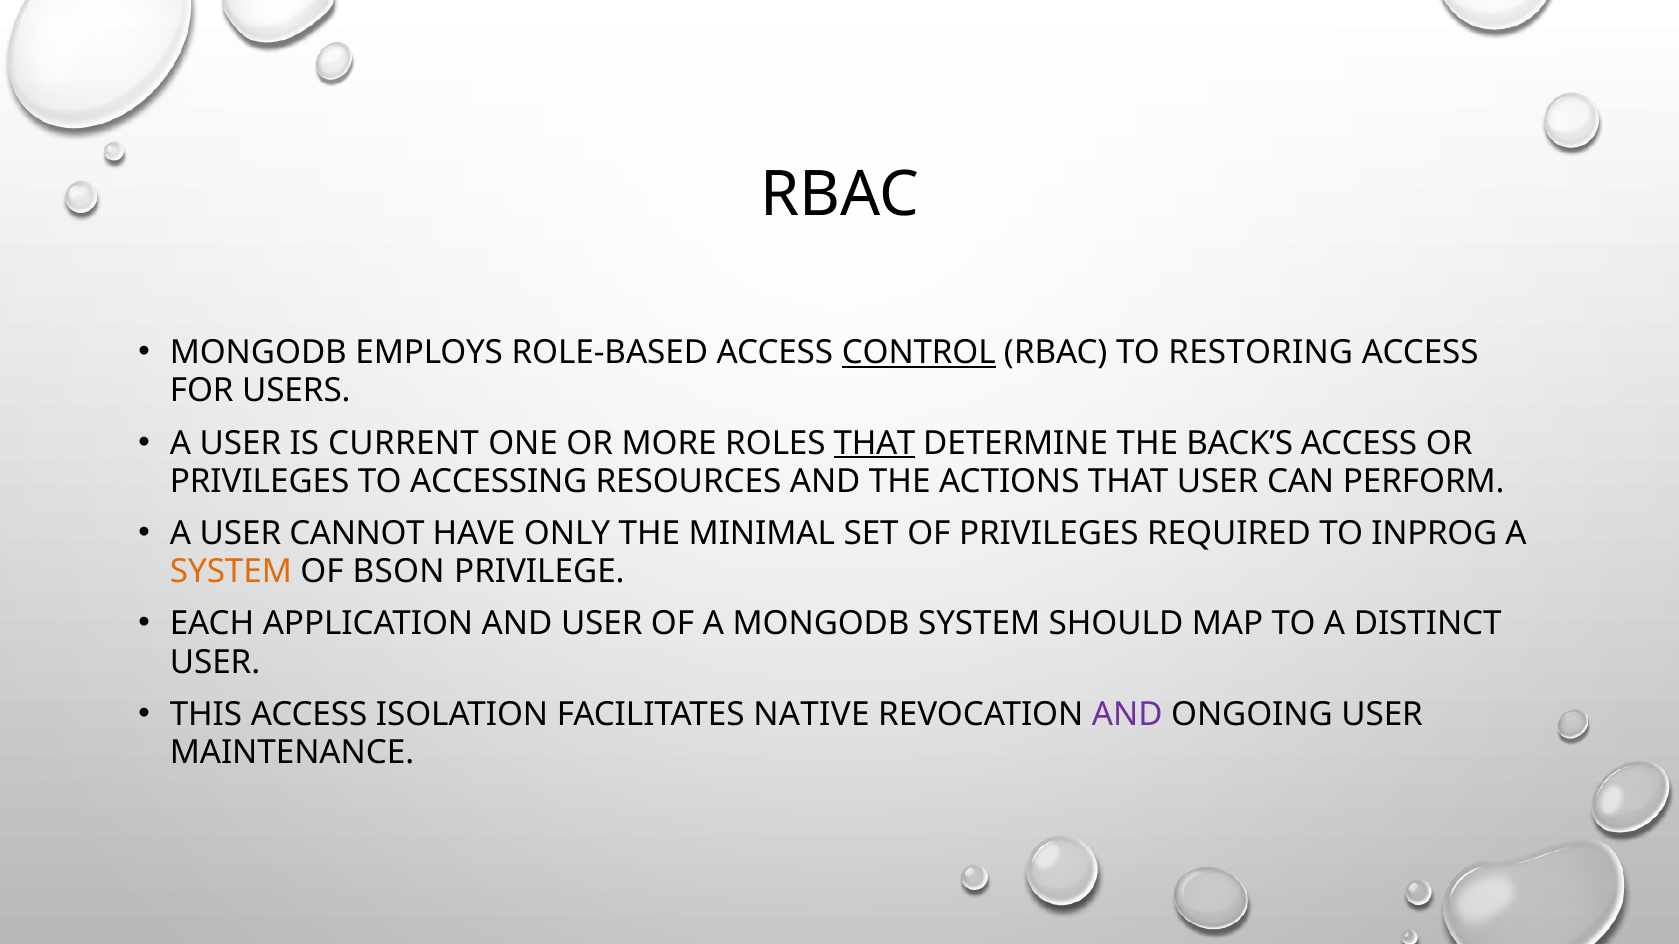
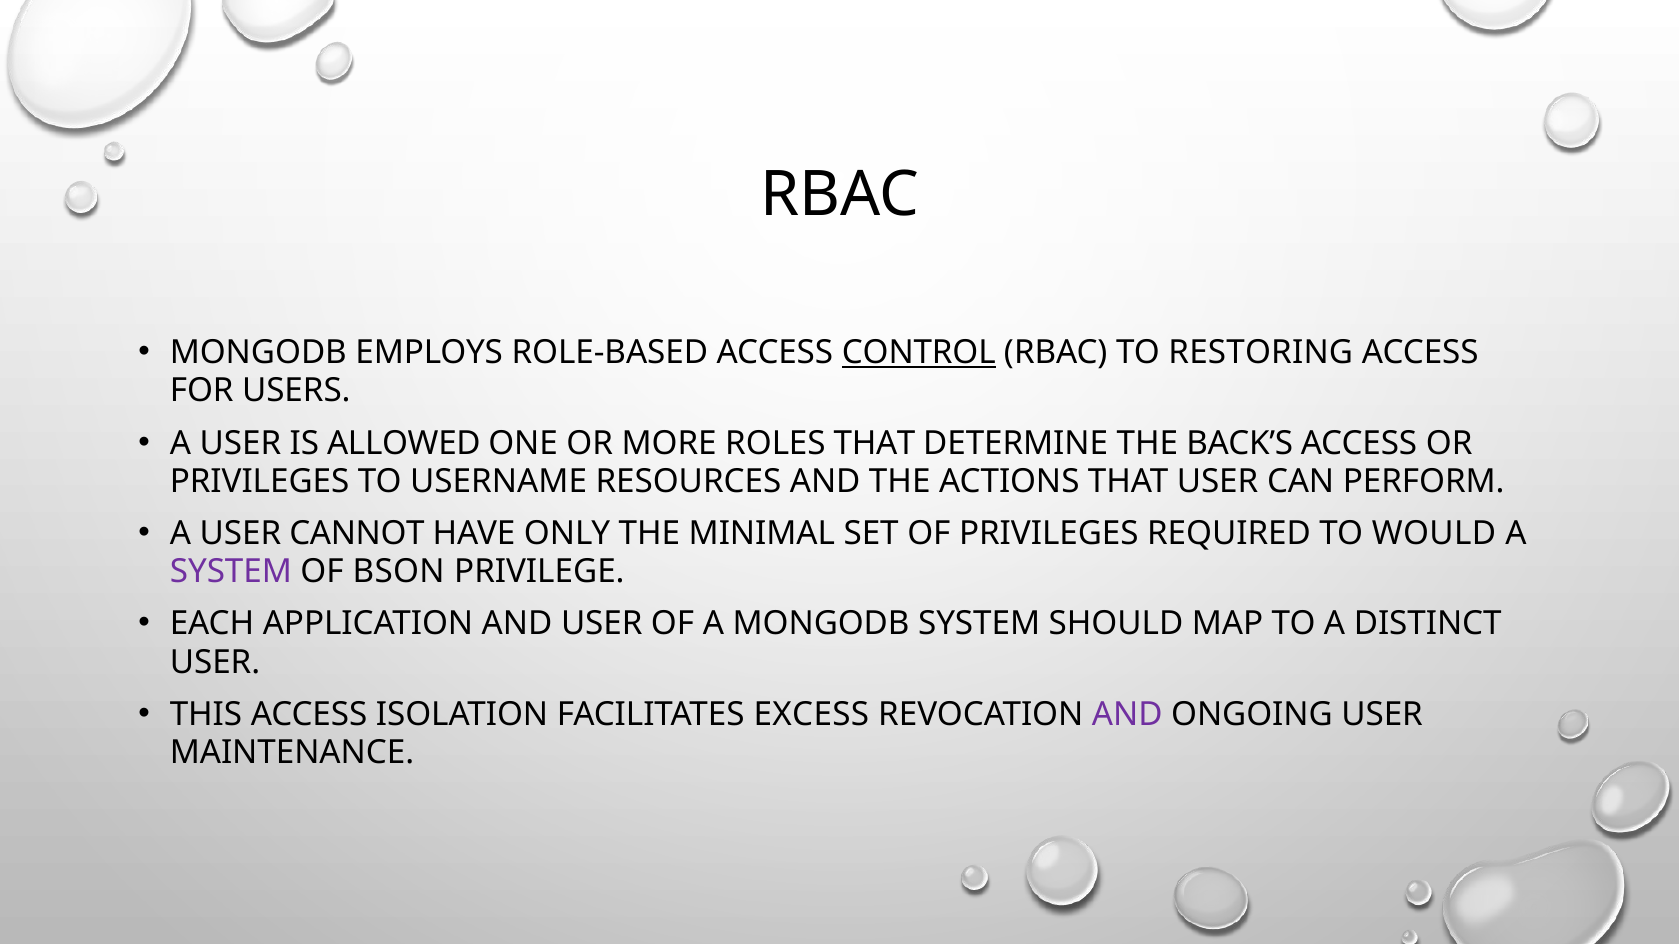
CURRENT: CURRENT -> ALLOWED (404, 443)
THAT underline: present -> none (875, 443)
ACCESSING: ACCESSING -> USERNAME (499, 482)
INPROG: INPROG -> WOULD (1434, 534)
SYSTEM colour: orange -> purple (231, 572)
NATIVE: NATIVE -> EXCESS (811, 715)
